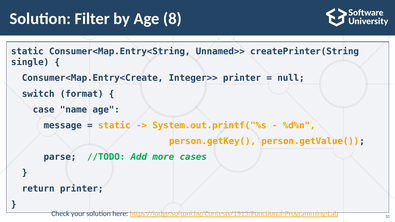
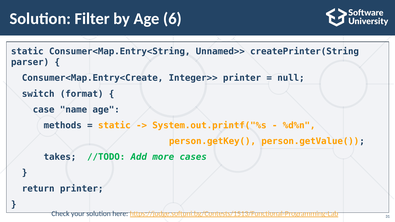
8: 8 -> 6 (173, 19)
single: single -> parser (30, 62)
message: message -> methods (63, 125)
parse: parse -> takes (60, 157)
